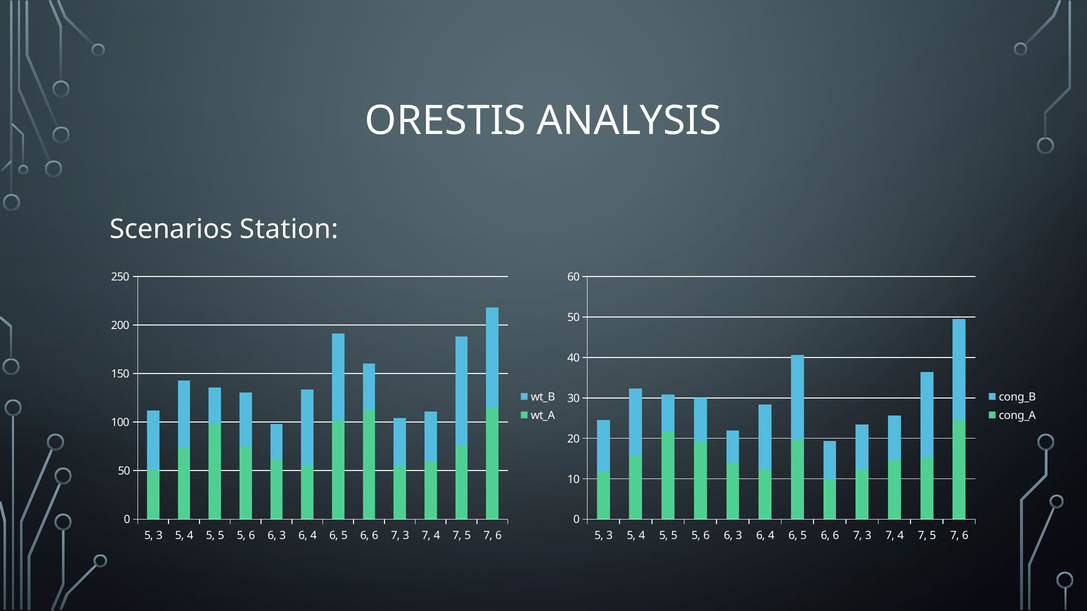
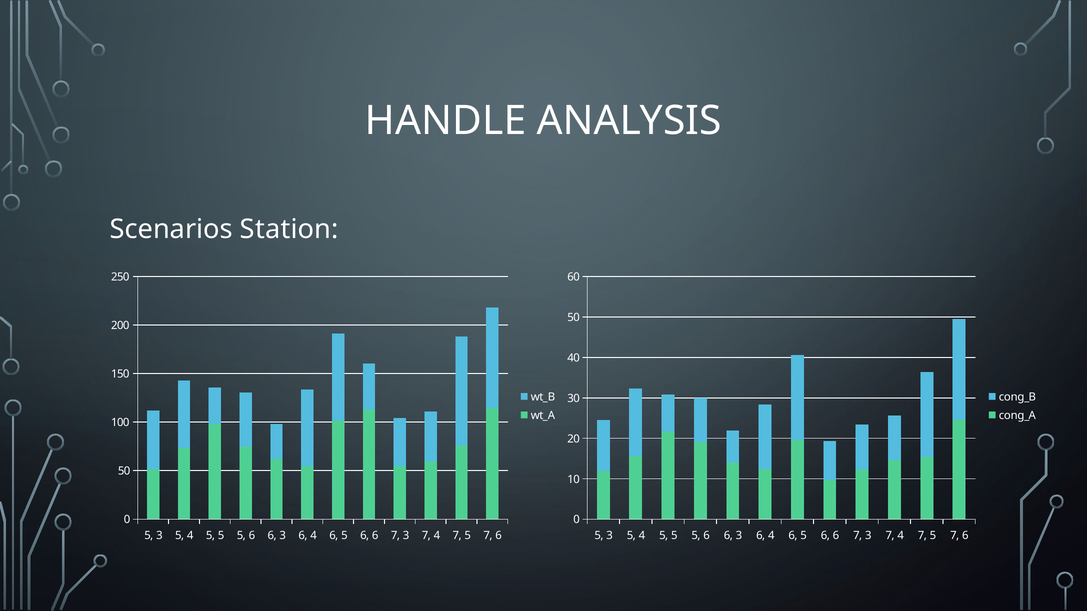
ORESTIS: ORESTIS -> HANDLE (446, 121)
